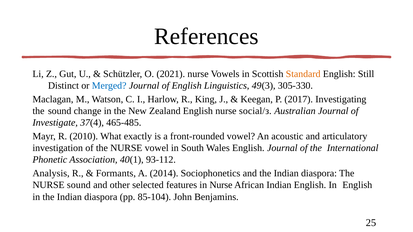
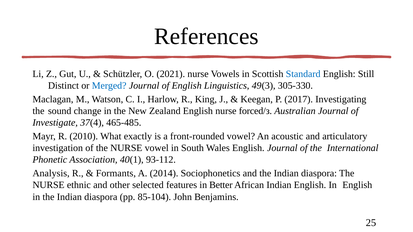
Standard colour: orange -> blue (303, 74)
social/ᴈ: social/ᴈ -> forced/ᴈ (255, 111)
NURSE sound: sound -> ethnic (79, 185)
in Nurse: Nurse -> Better (221, 185)
